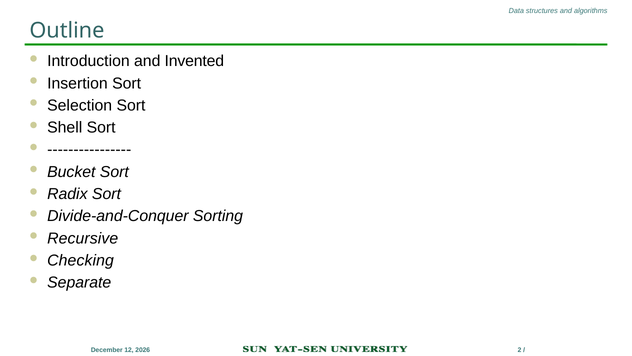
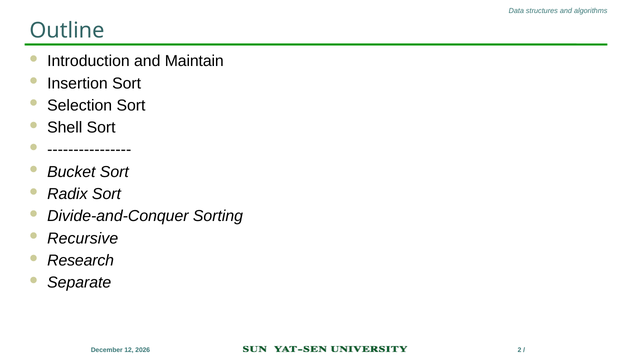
Invented: Invented -> Maintain (194, 61)
Checking: Checking -> Research (81, 260)
